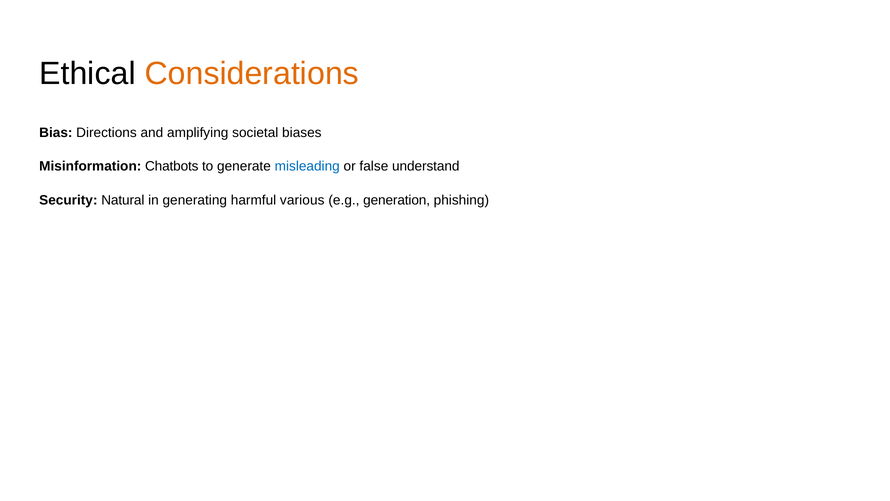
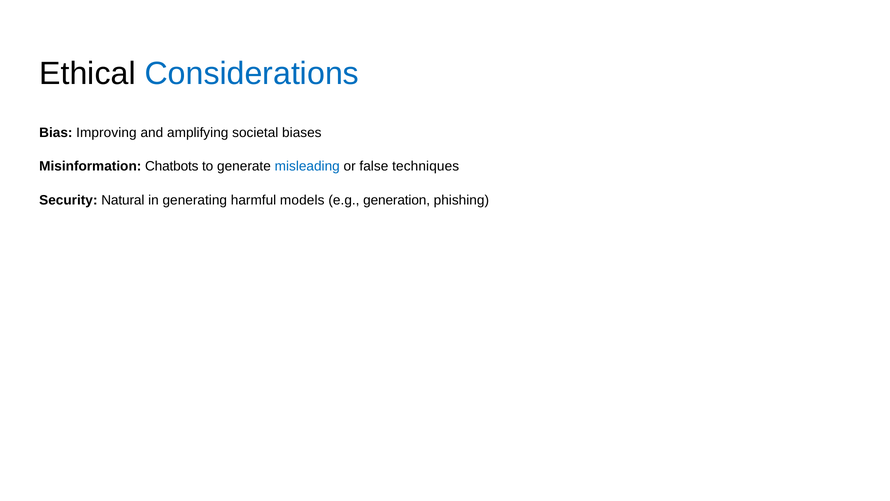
Considerations colour: orange -> blue (252, 74)
Directions: Directions -> Improving (106, 133)
understand: understand -> techniques (426, 166)
various: various -> models (302, 200)
